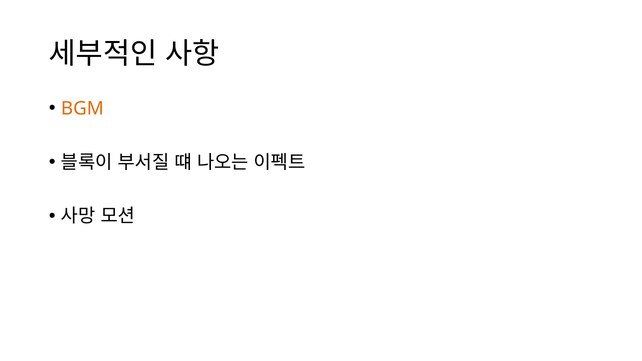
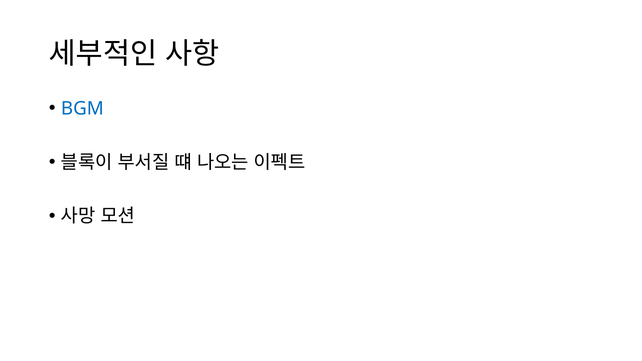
BGM colour: orange -> blue (82, 109)
